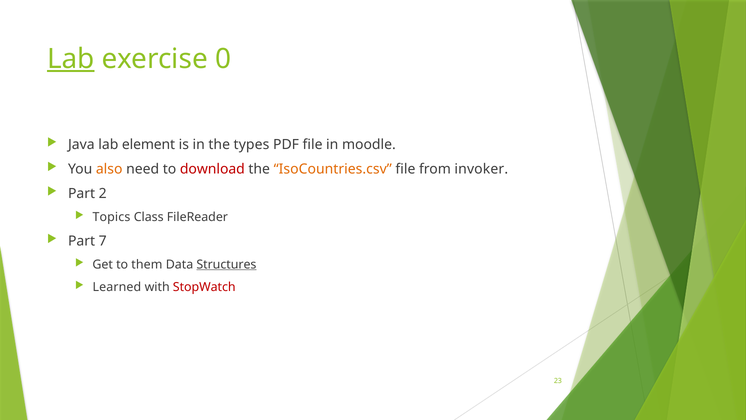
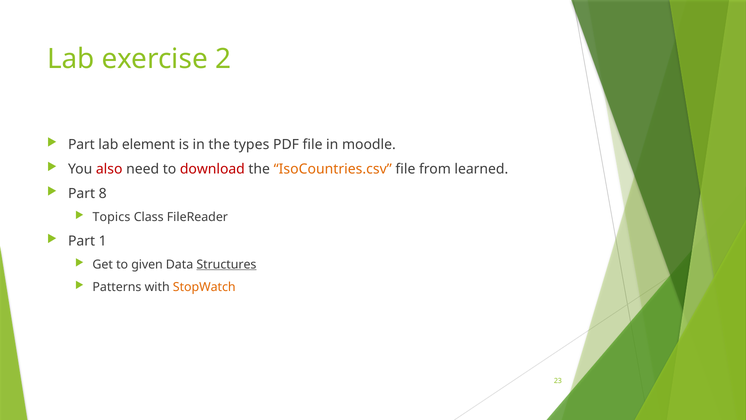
Lab underline: present -> none (71, 59)
0: 0 -> 2 (223, 59)
Java: Java -> Part (81, 144)
also colour: orange -> red (109, 169)
invoker: invoker -> learned (481, 169)
2: 2 -> 8 (103, 193)
7: 7 -> 1 (103, 241)
them: them -> given (147, 264)
Learned: Learned -> Patterns (117, 287)
StopWatch colour: red -> orange (204, 287)
